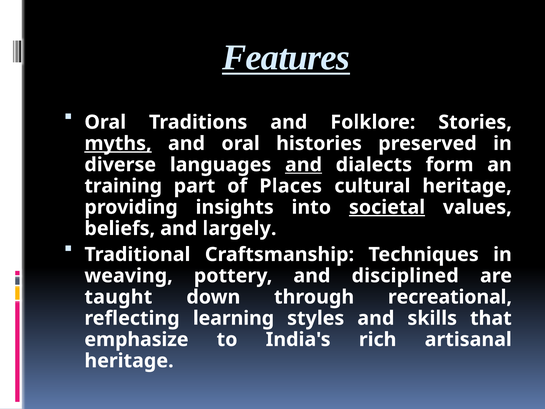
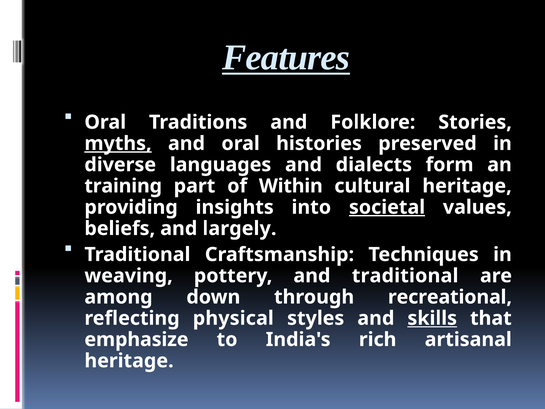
and underline: present -> none (304, 165)
Places: Places -> Within (291, 186)
and disciplined: disciplined -> traditional (405, 276)
taught: taught -> among (118, 297)
learning: learning -> physical (233, 318)
skills underline: none -> present (432, 318)
